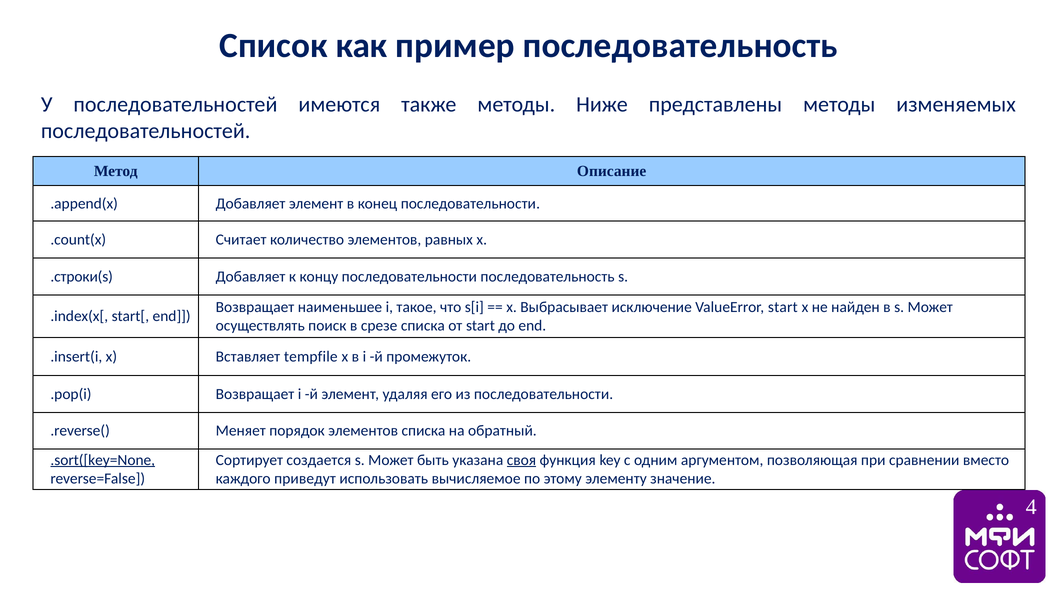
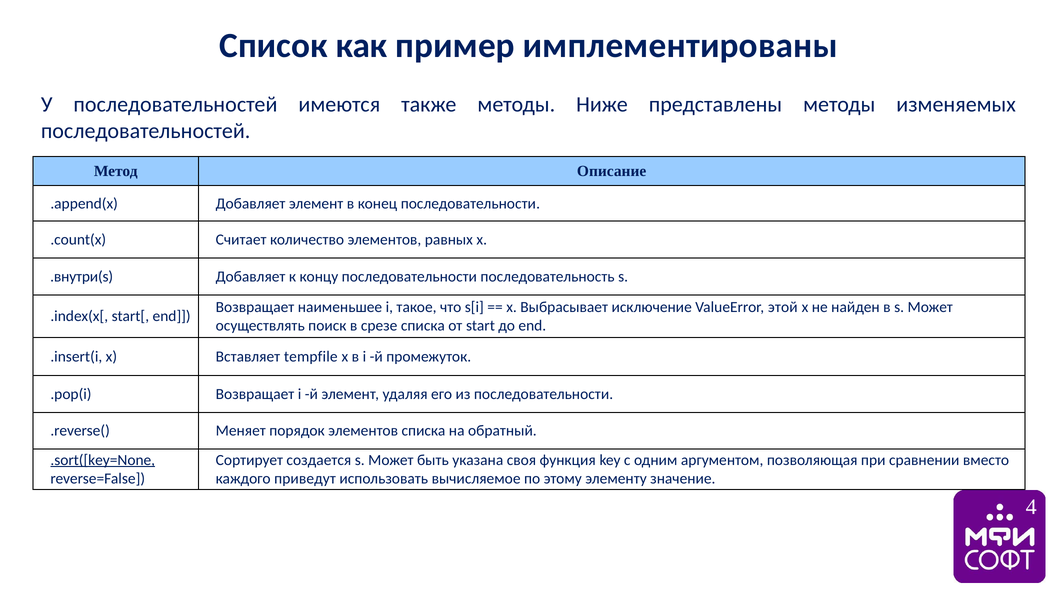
пример последовательность: последовательность -> имплементированы (680, 46)
.строки(s: .строки(s -> .внутри(s (82, 277)
ValueError start: start -> этой (783, 307)
своя underline: present -> none (521, 460)
